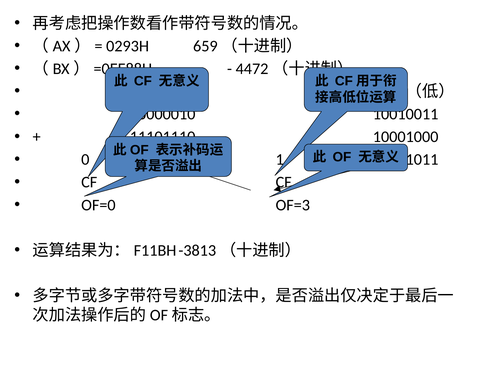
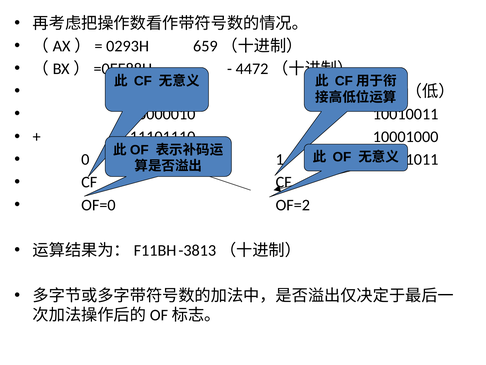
OF=3: OF=3 -> OF=2 (293, 205)
